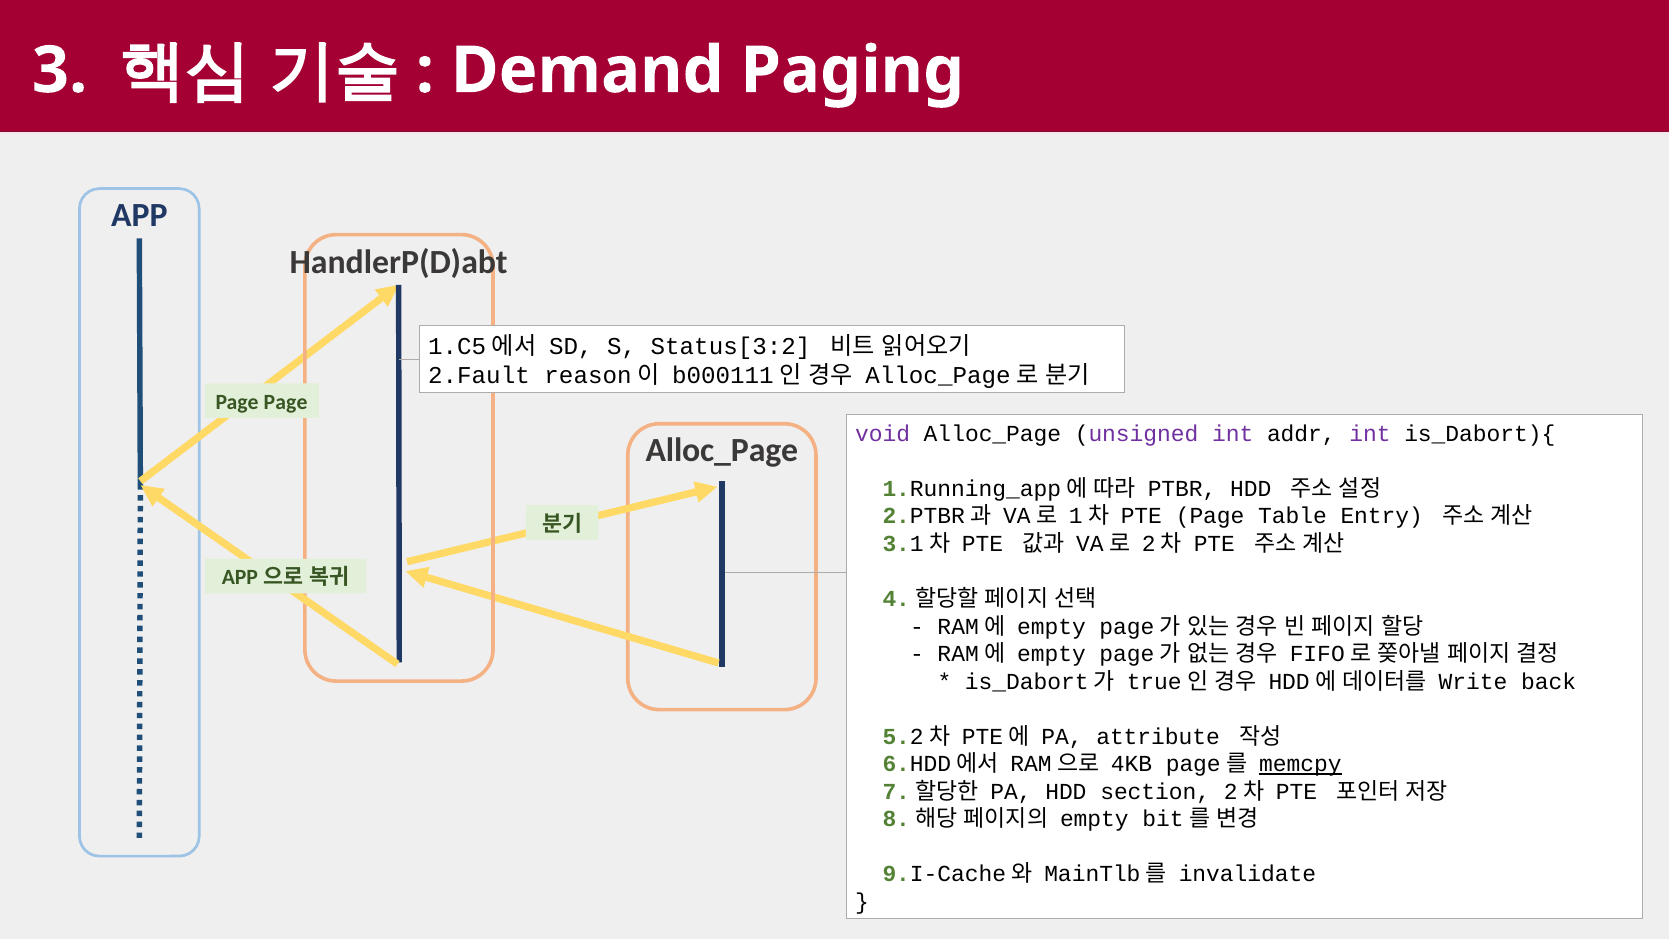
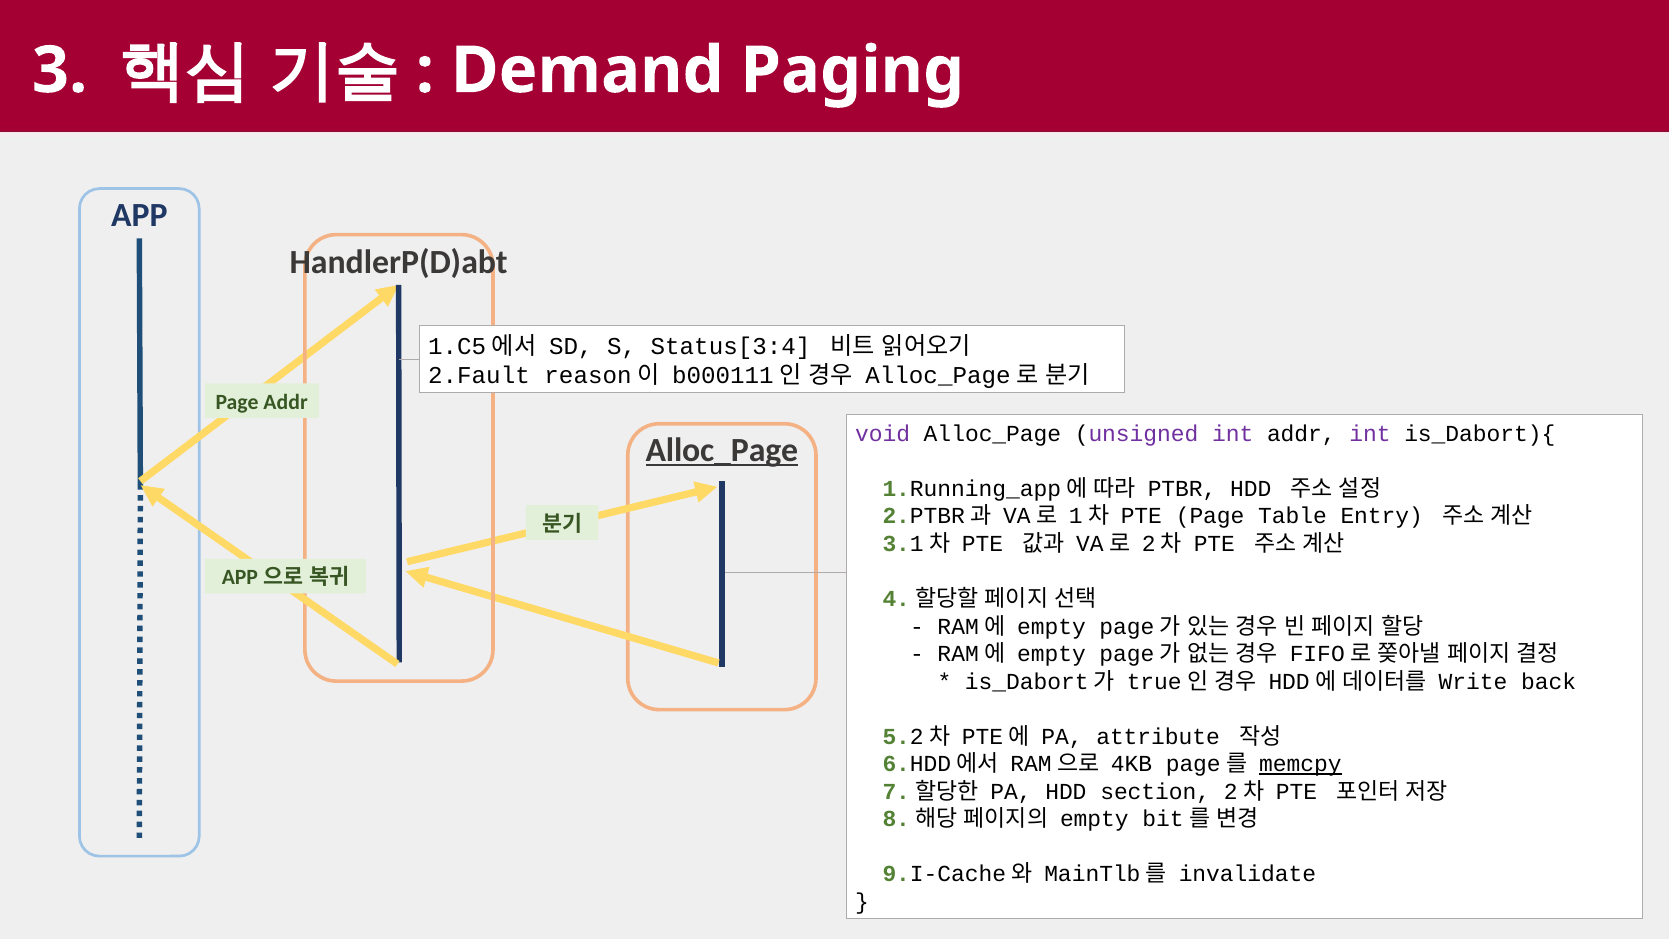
Status[3:2: Status[3:2 -> Status[3:4 (731, 346)
Page Page: Page -> Addr (286, 402)
Alloc_Page underline: none -> present (722, 450)
